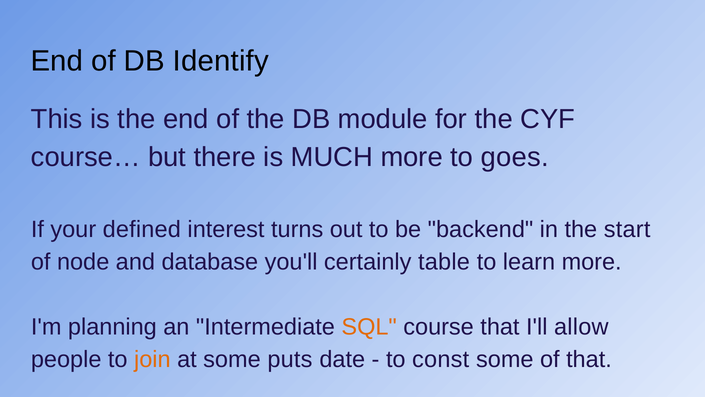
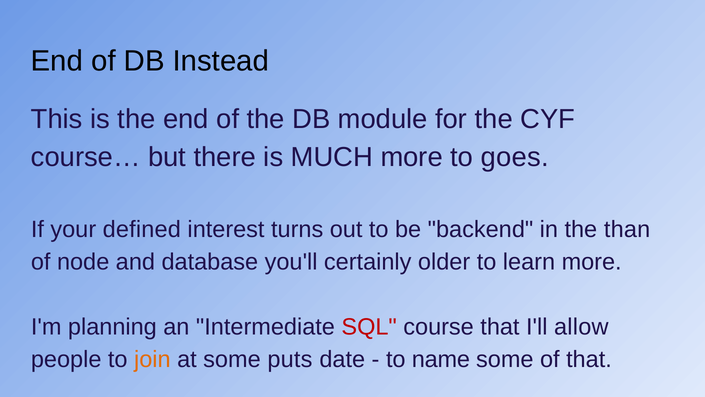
Identify: Identify -> Instead (221, 61)
start: start -> than (627, 229)
table: table -> older (444, 262)
SQL colour: orange -> red (369, 327)
const: const -> name (441, 359)
